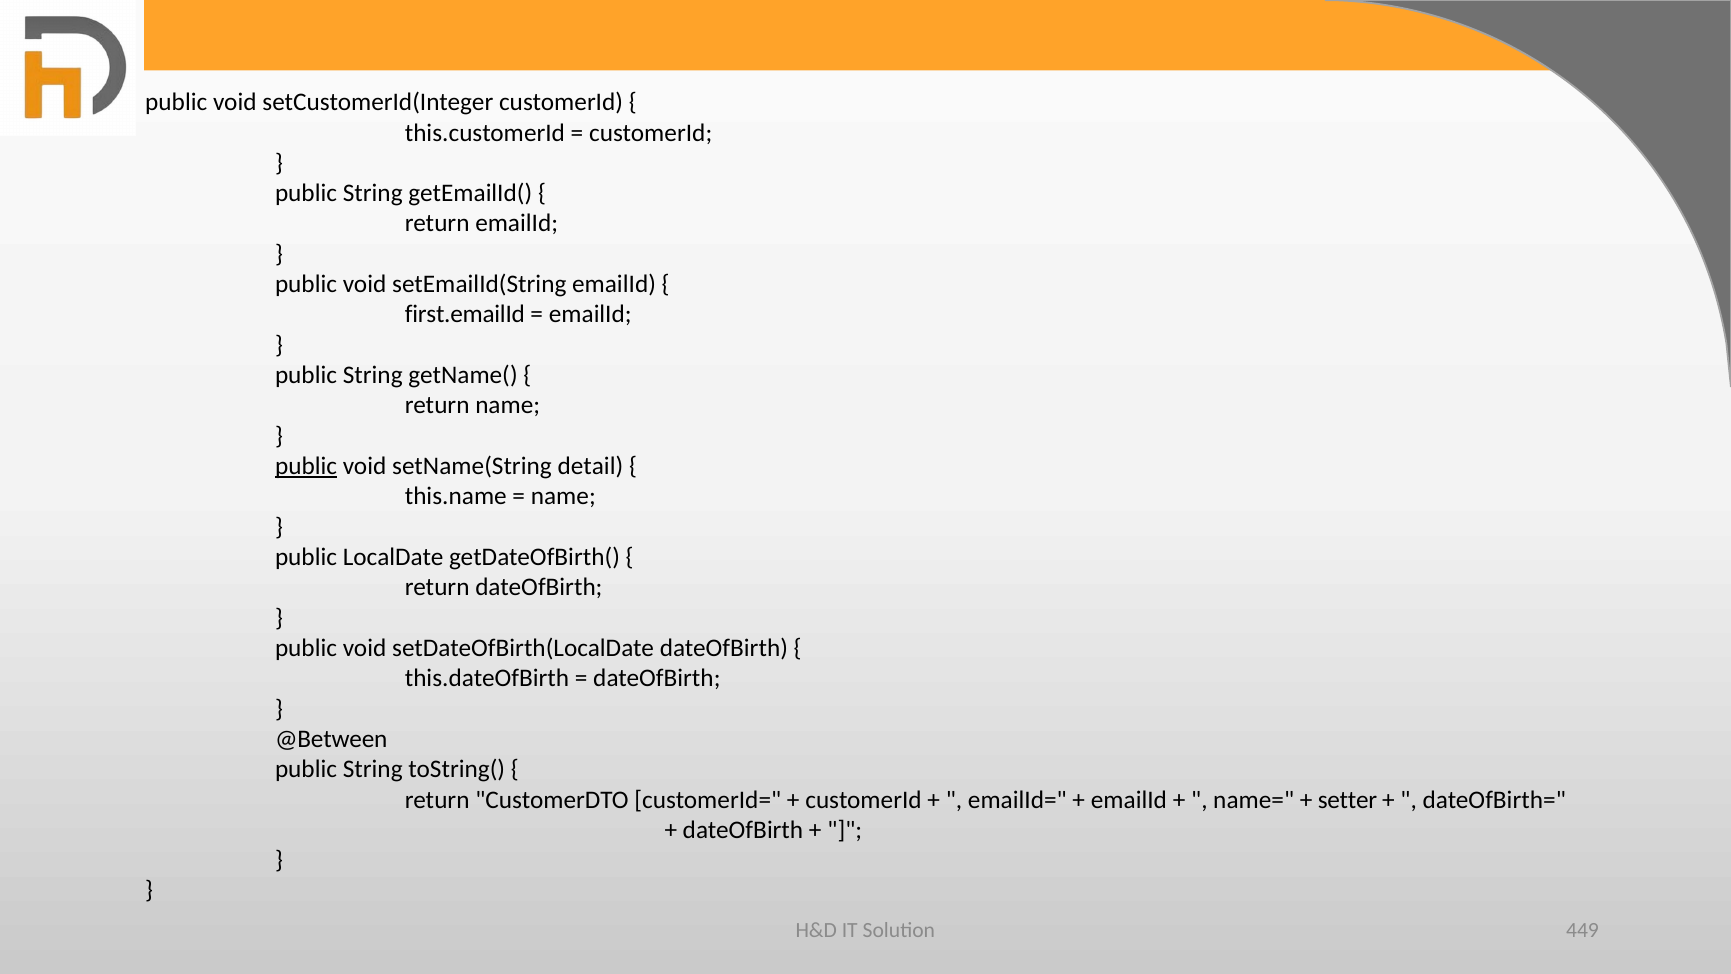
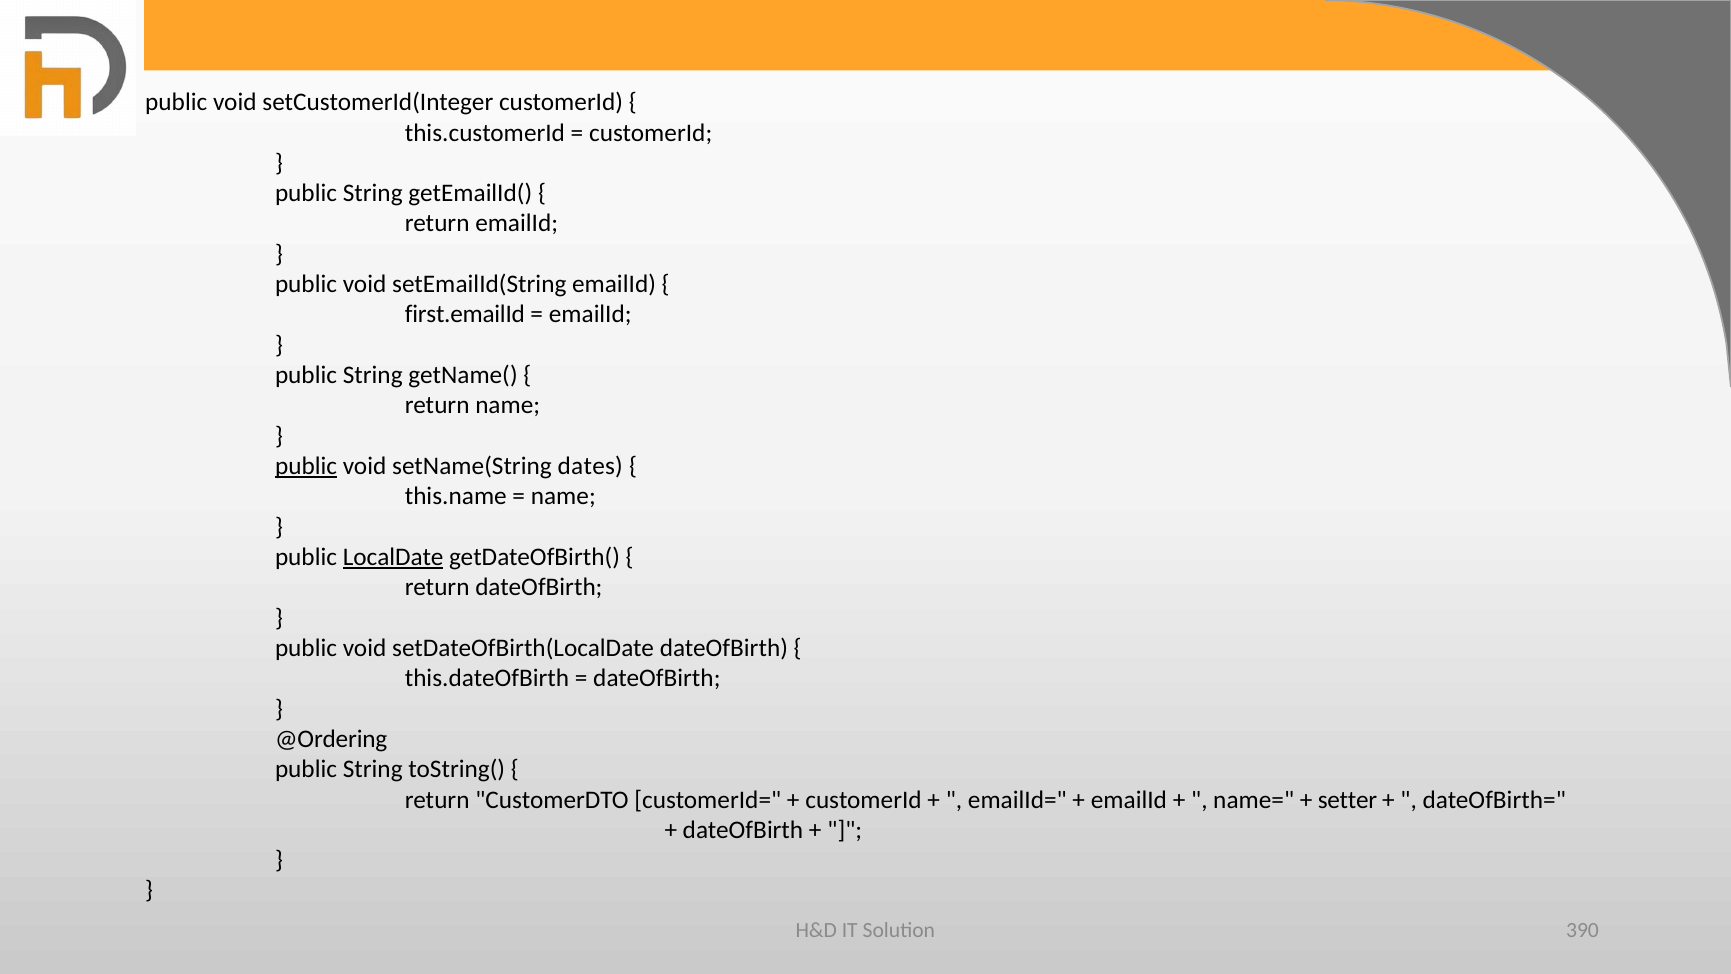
detail: detail -> dates (590, 466)
LocalDate underline: none -> present (393, 557)
@Between: @Between -> @Ordering (331, 739)
449: 449 -> 390 (1583, 930)
